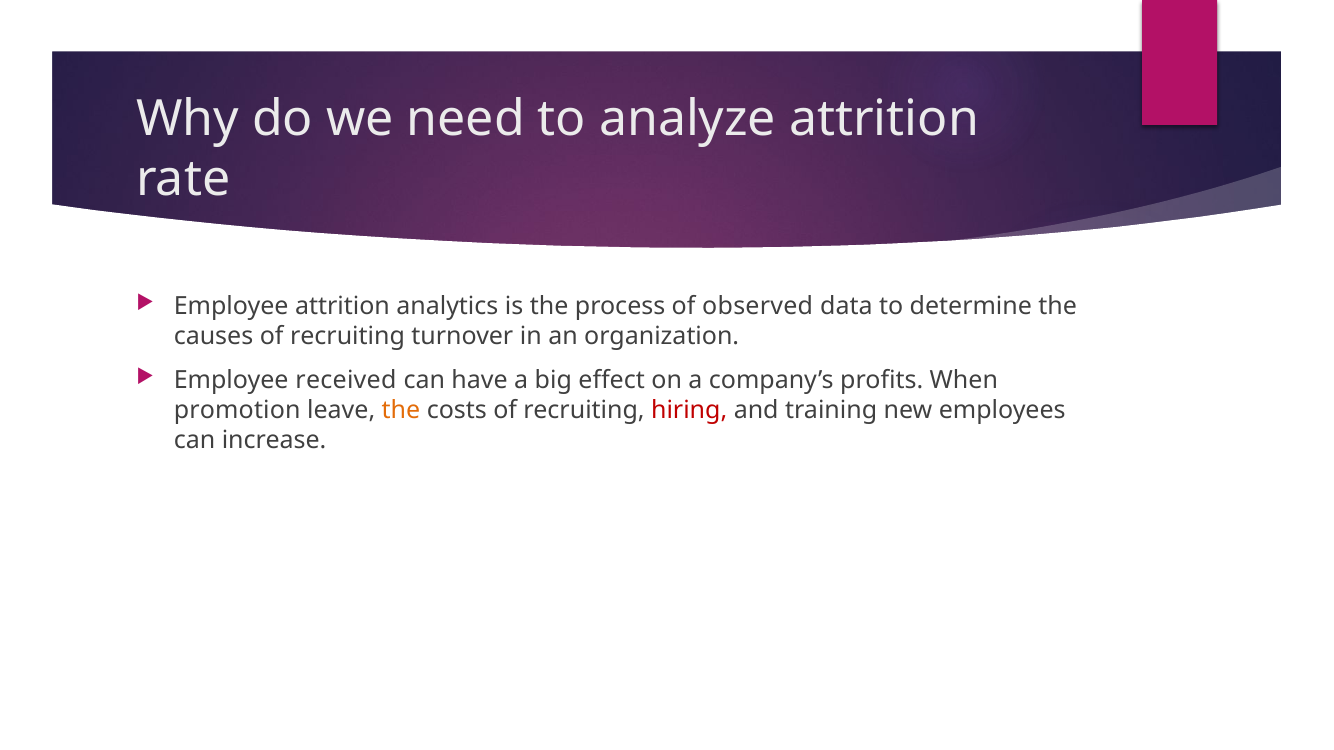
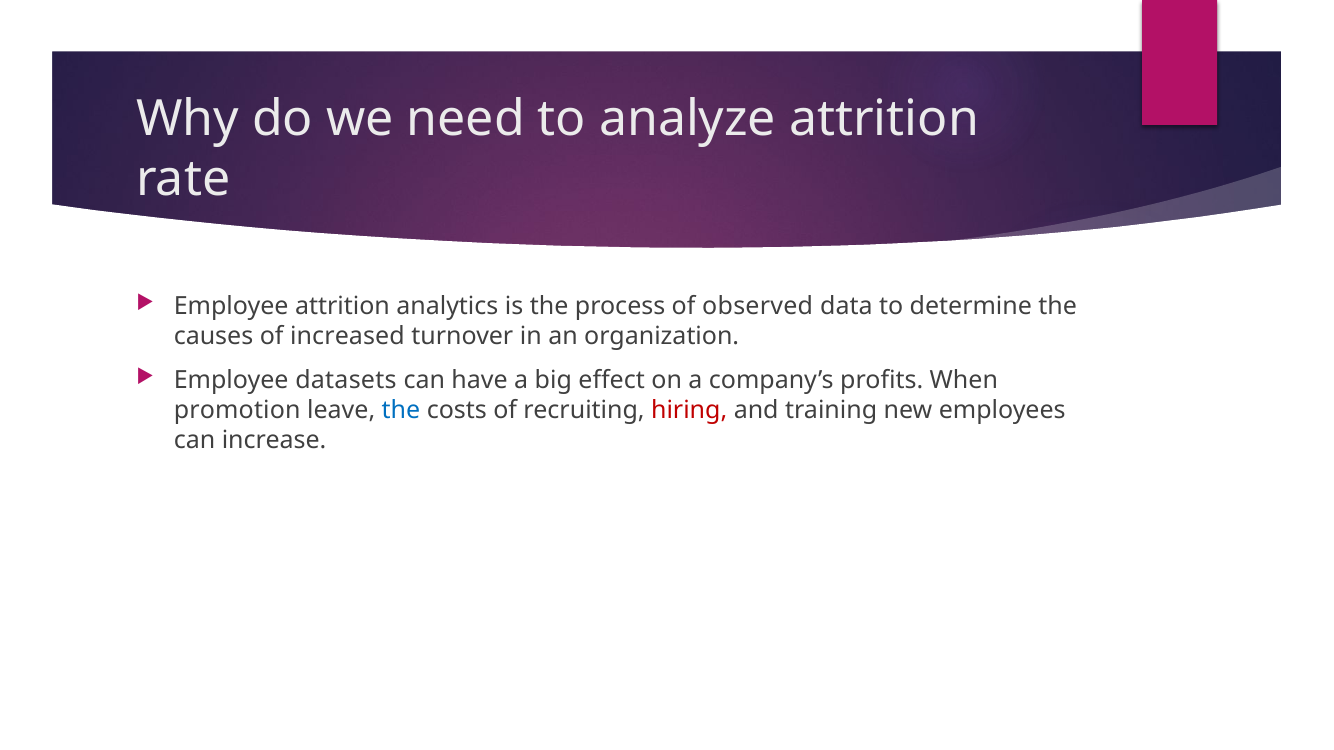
causes of recruiting: recruiting -> increased (347, 337)
received: received -> datasets (346, 381)
the colour: orange -> blue (401, 411)
